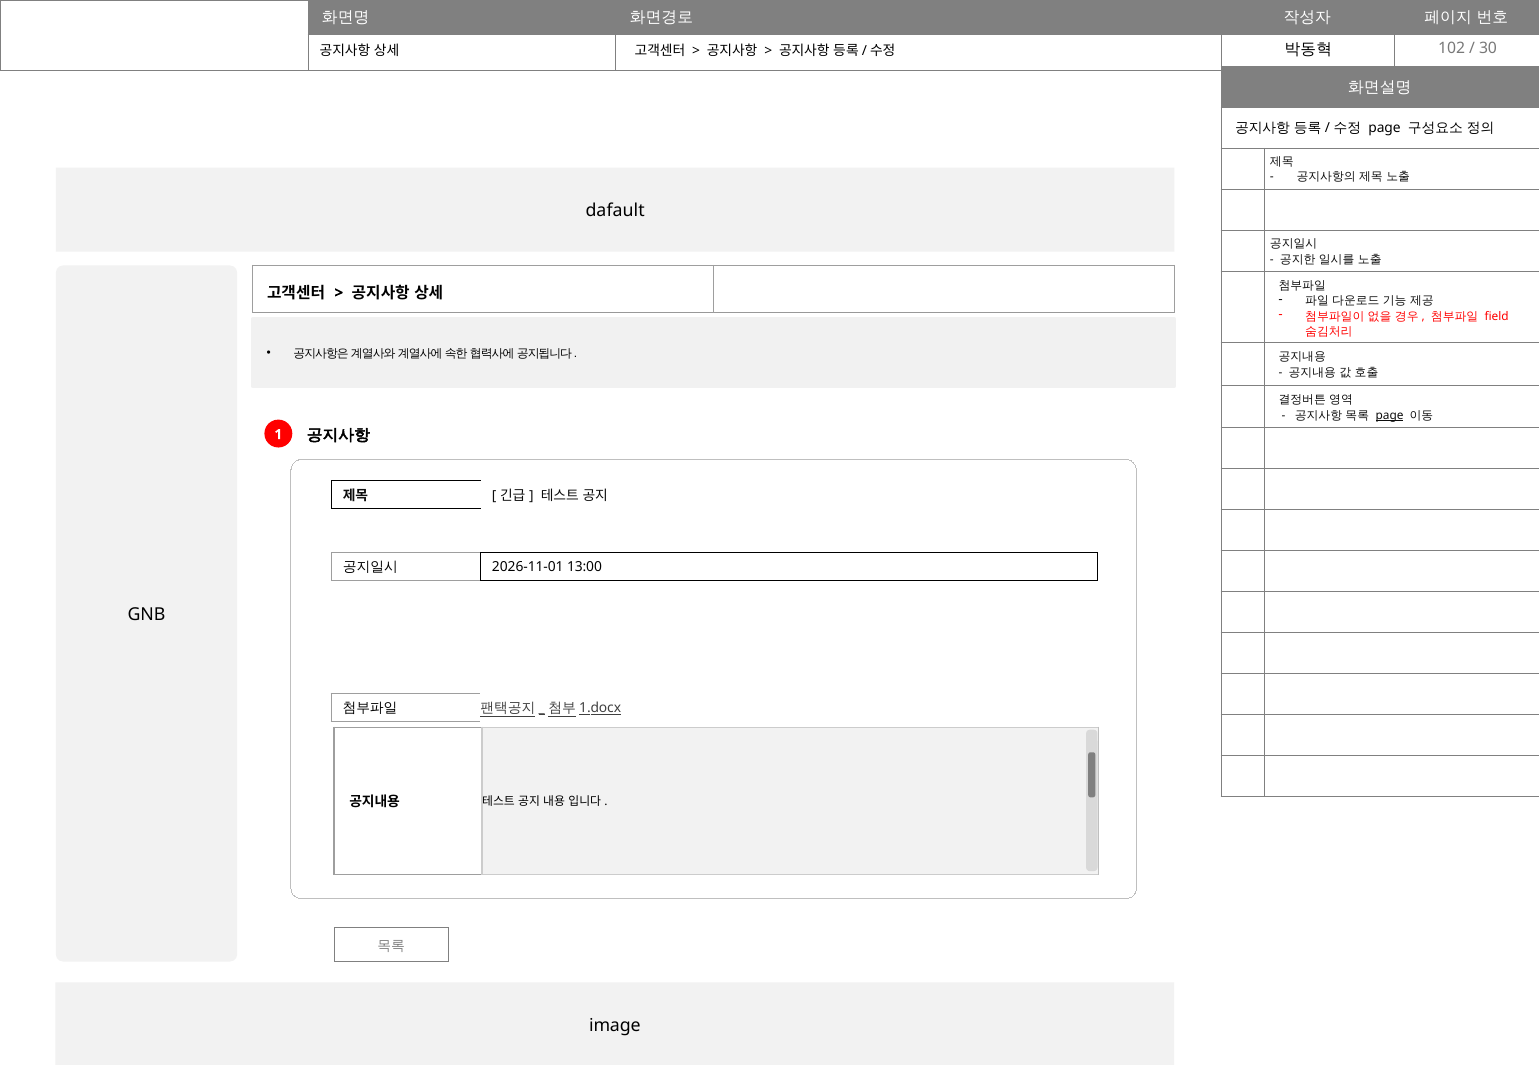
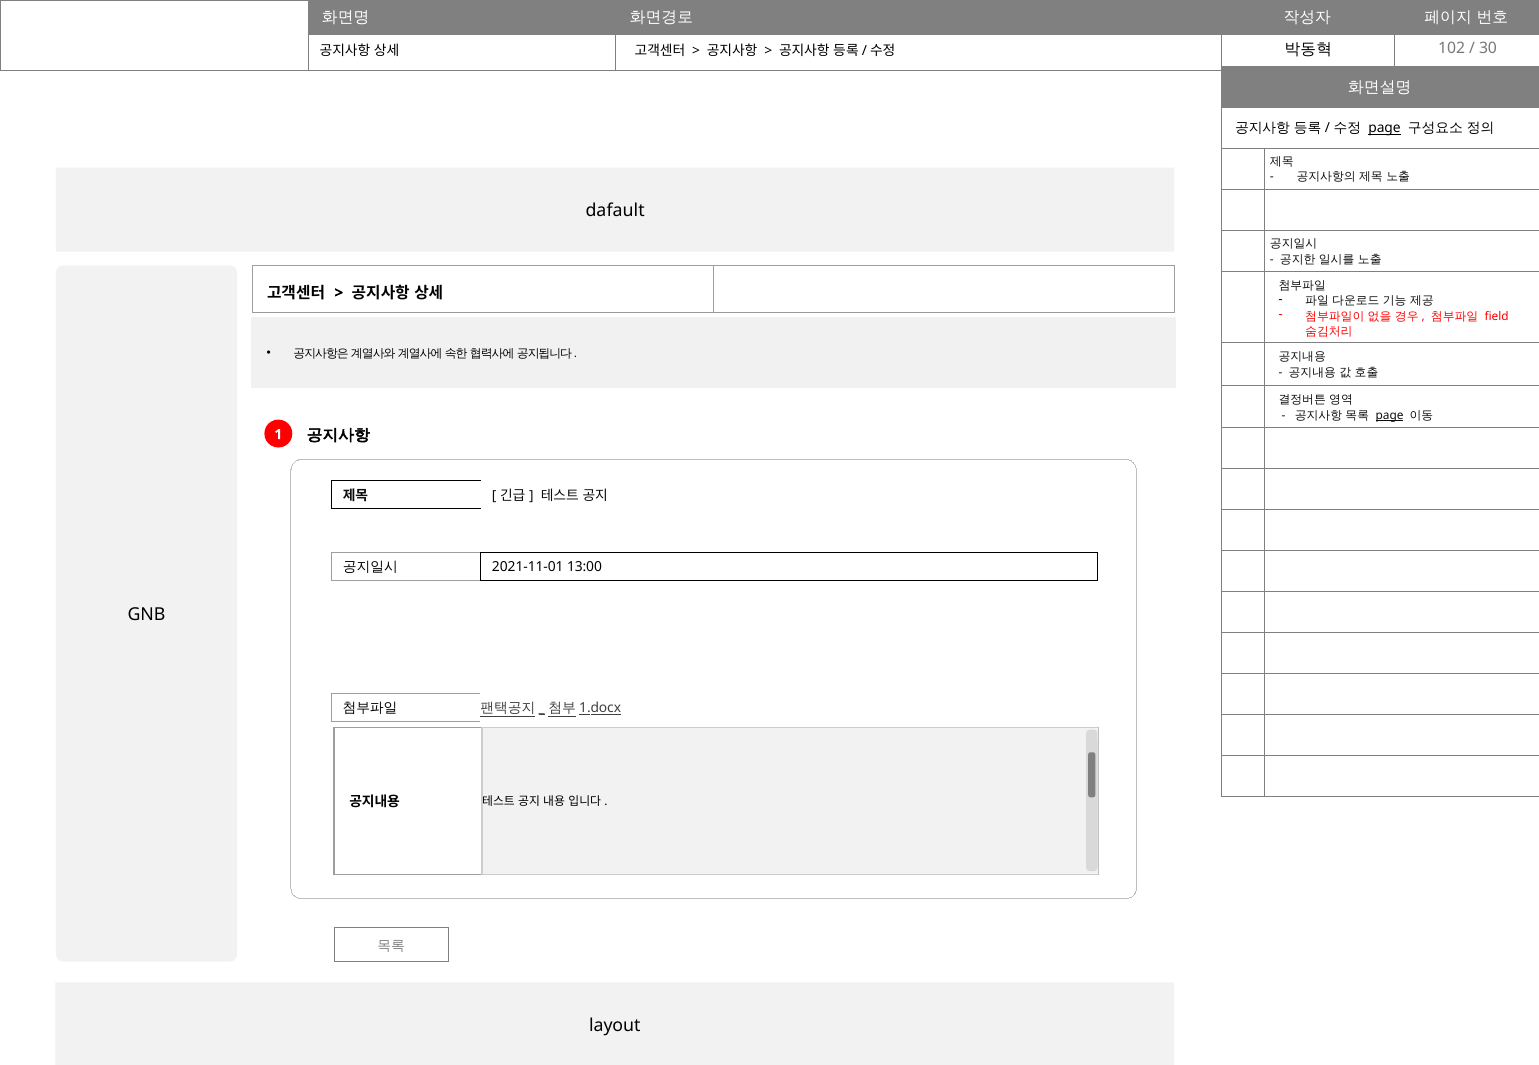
page underline: none -> present (1385, 128)
2026-11-01: 2026-11-01 -> 2021-11-01 (528, 568)
image: image -> layout (615, 1026)
